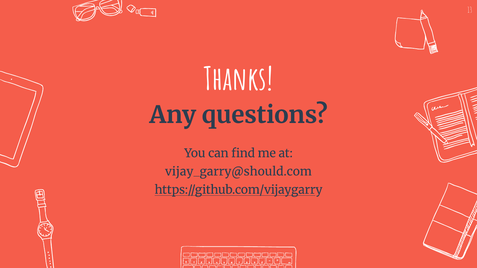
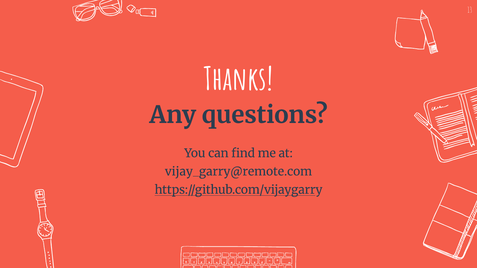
vijay_garry@should.com: vijay_garry@should.com -> vijay_garry@remote.com (238, 172)
